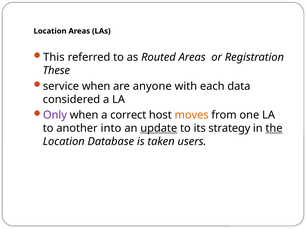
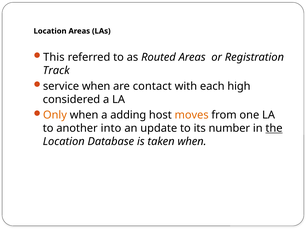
These: These -> Track (56, 71)
anyone: anyone -> contact (152, 86)
data: data -> high (239, 86)
Only colour: purple -> orange (55, 115)
correct: correct -> adding (128, 115)
update underline: present -> none (159, 129)
strategy: strategy -> number (229, 129)
taken users: users -> when (192, 142)
